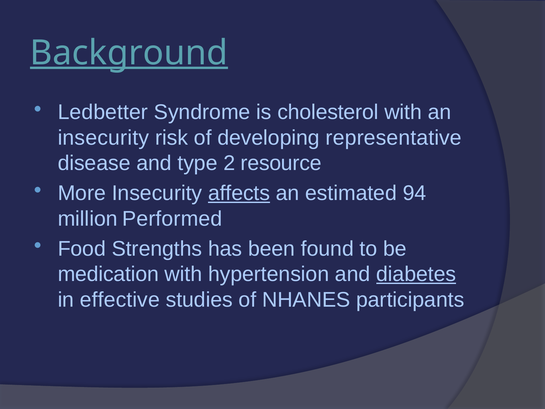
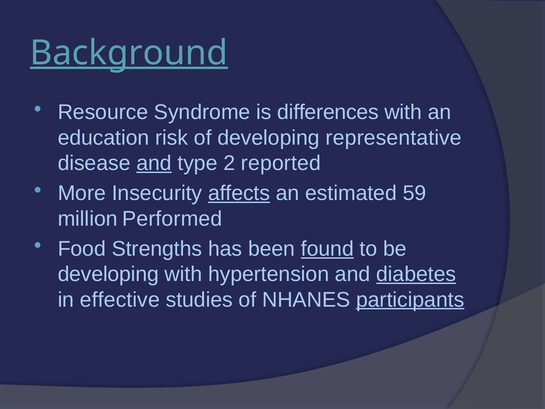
Ledbetter: Ledbetter -> Resource (103, 112)
cholesterol: cholesterol -> differences (328, 112)
insecurity: insecurity -> education (104, 138)
and underline: none -> present (154, 163)
resource: resource -> reported (281, 163)
94: 94 -> 59 (414, 193)
found underline: none -> present (327, 249)
medication: medication -> developing (108, 274)
participants underline: none -> present (410, 299)
